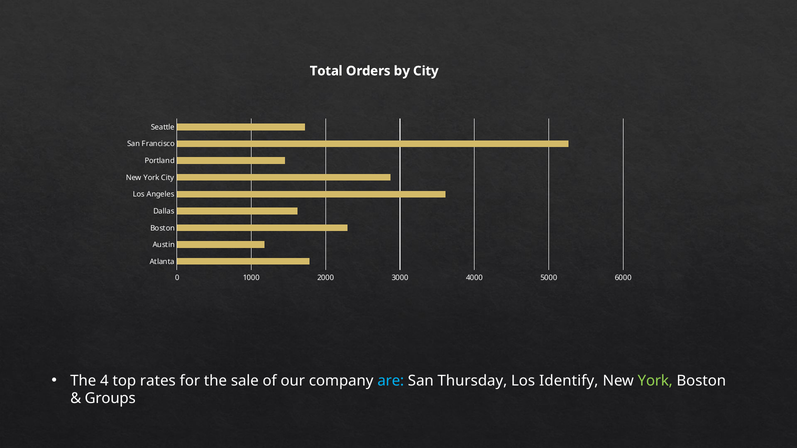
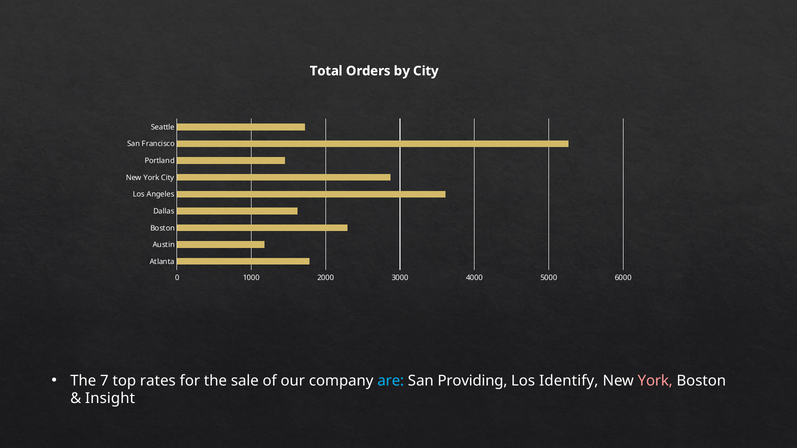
4: 4 -> 7 (104, 381)
Thursday: Thursday -> Providing (472, 381)
York colour: light green -> pink (655, 381)
Groups: Groups -> Insight (110, 399)
